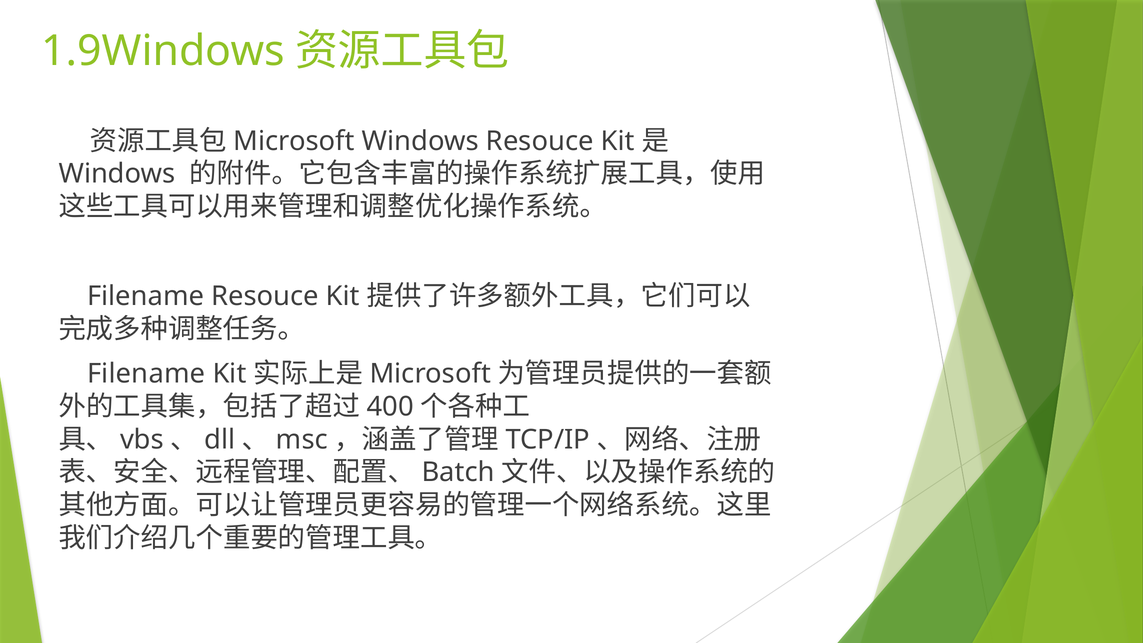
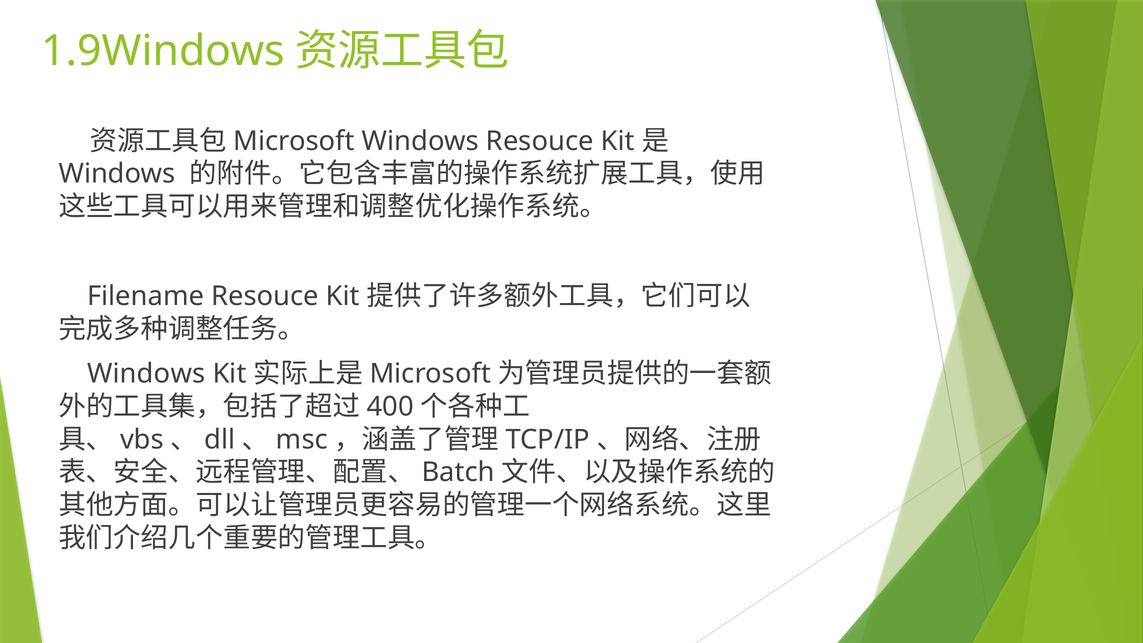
Filename: Filename -> Windows (146, 374)
